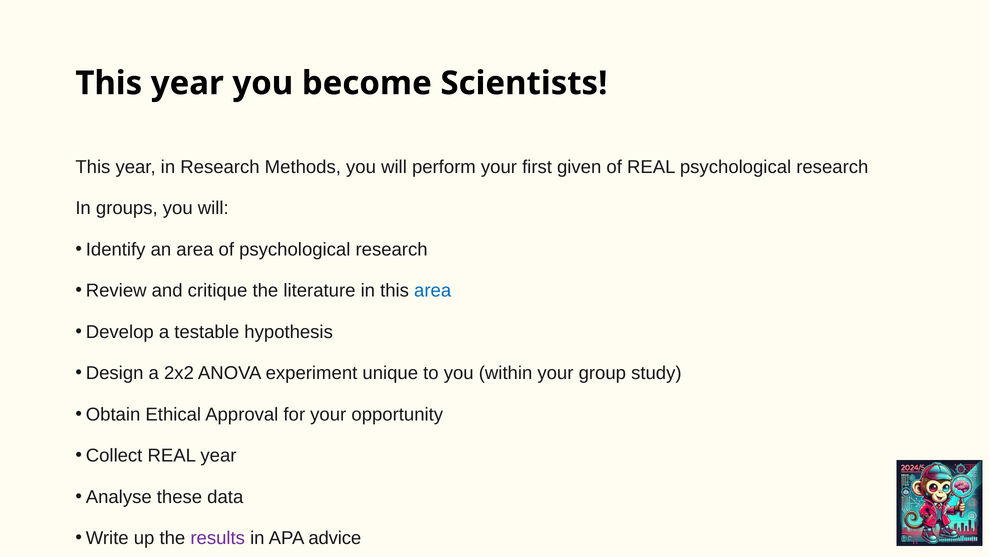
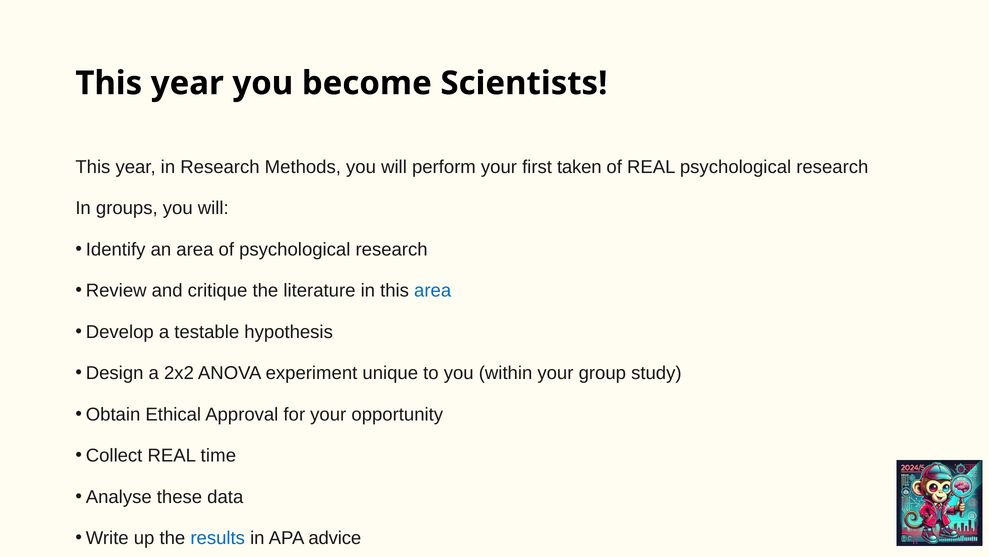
given: given -> taken (579, 167)
REAL year: year -> time (218, 455)
results colour: purple -> blue (218, 538)
